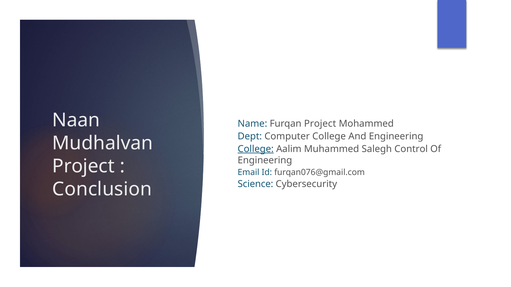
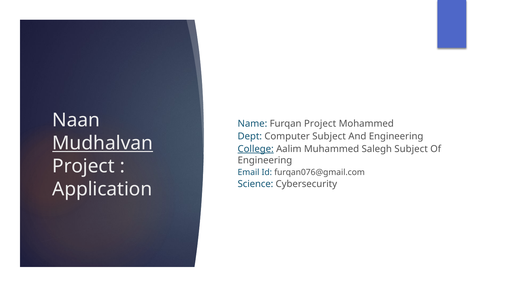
Computer College: College -> Subject (329, 137)
Mudhalvan underline: none -> present (103, 143)
Salegh Control: Control -> Subject (411, 149)
Conclusion: Conclusion -> Application (102, 189)
